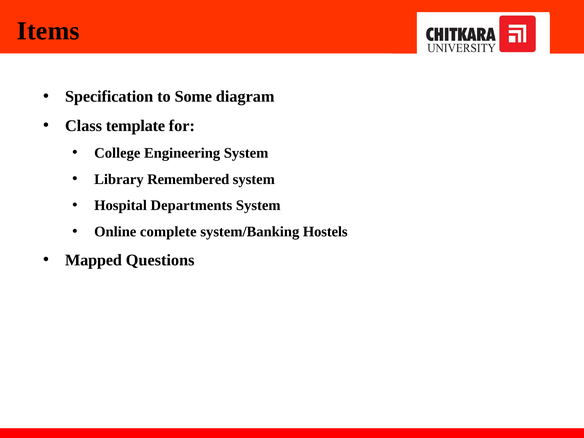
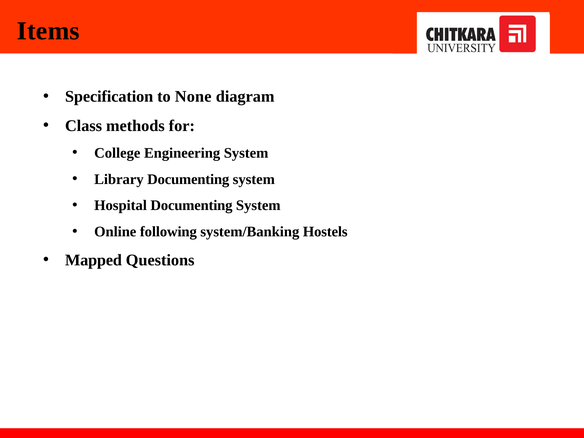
Some: Some -> None (193, 97)
template: template -> methods (135, 126)
Library Remembered: Remembered -> Documenting (188, 179)
Hospital Departments: Departments -> Documenting (191, 206)
complete: complete -> following (168, 232)
